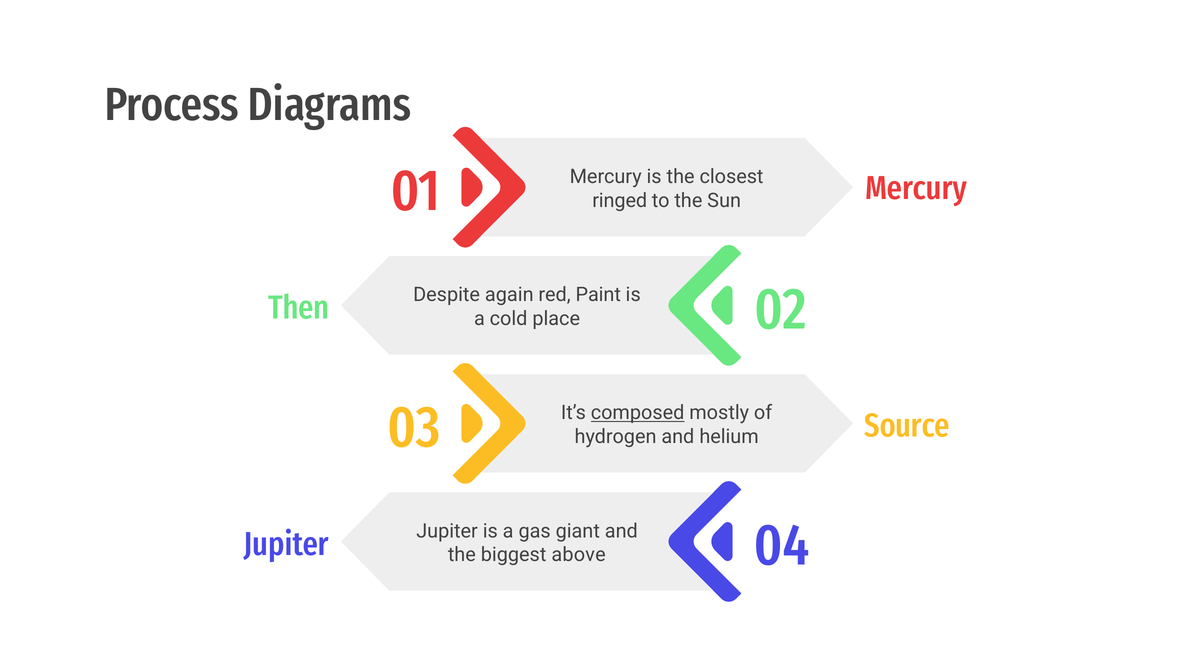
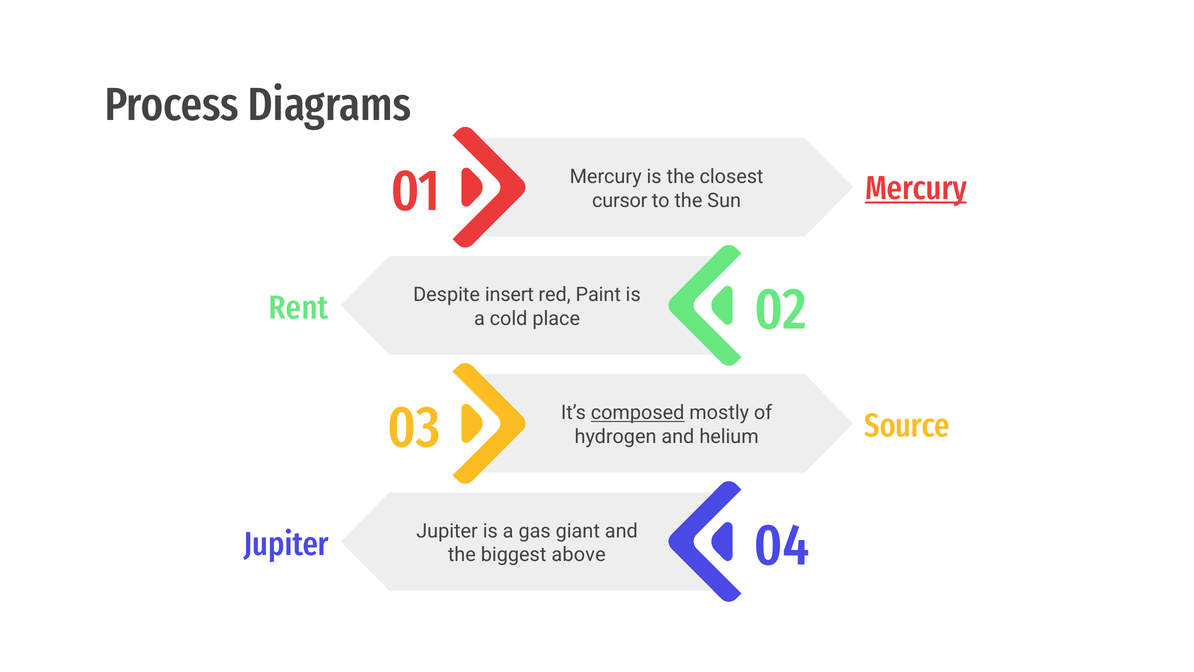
ringed: ringed -> cursor (620, 200)
Mercury underline: none -> present (916, 188)
again: again -> insert (509, 295)
Then: Then -> Rent (298, 307)
